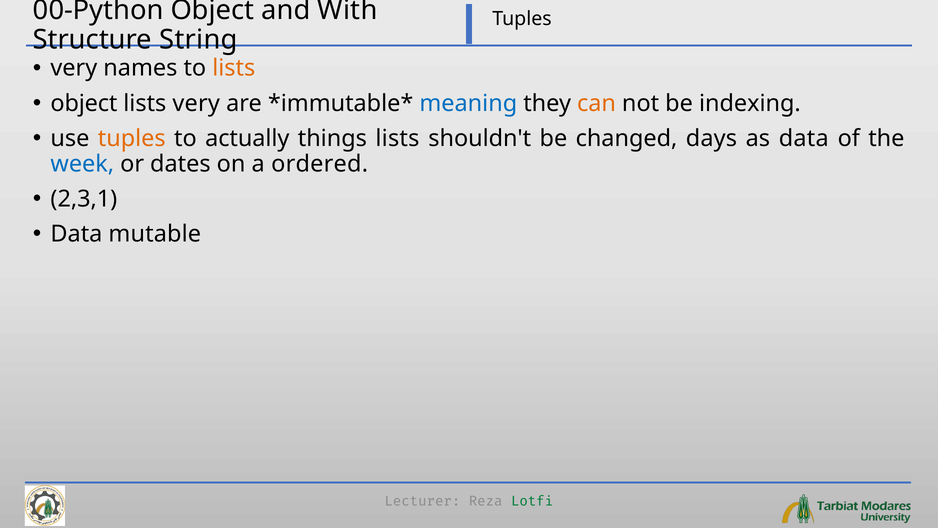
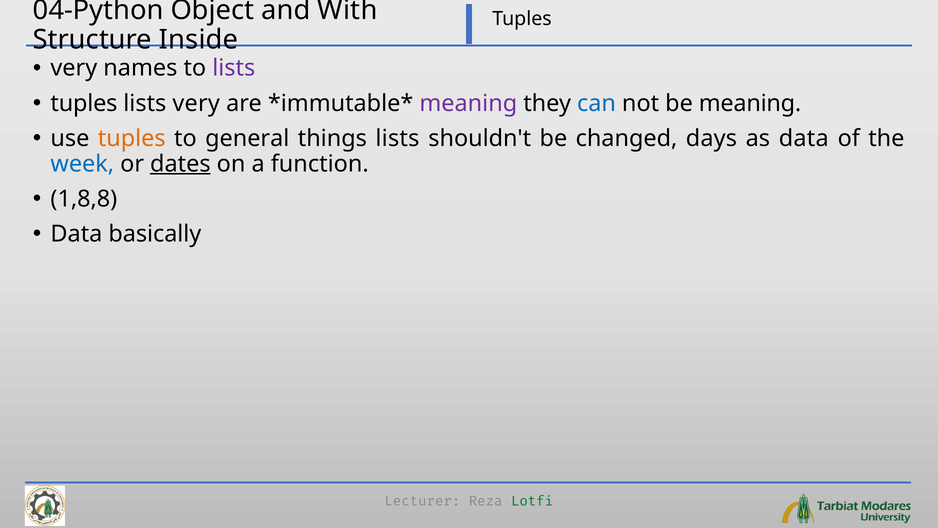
00-Python: 00-Python -> 04-Python (98, 10)
String: String -> Inside (199, 40)
lists colour: orange -> purple (234, 68)
object: object -> tuples (84, 103)
meaning colour: blue -> purple (468, 103)
can colour: orange -> blue (597, 103)
be indexing: indexing -> meaning (750, 103)
actually: actually -> general (247, 138)
dates underline: none -> present (180, 164)
ordered: ordered -> function (320, 164)
2,3,1: 2,3,1 -> 1,8,8 (84, 199)
mutable: mutable -> basically (155, 234)
